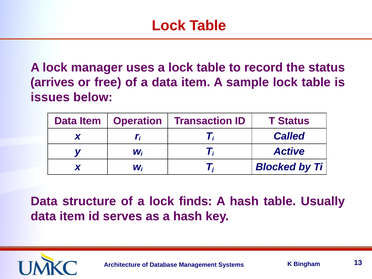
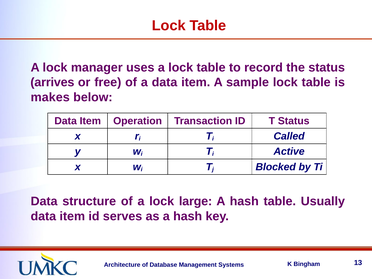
issues: issues -> makes (50, 97)
finds: finds -> large (196, 201)
